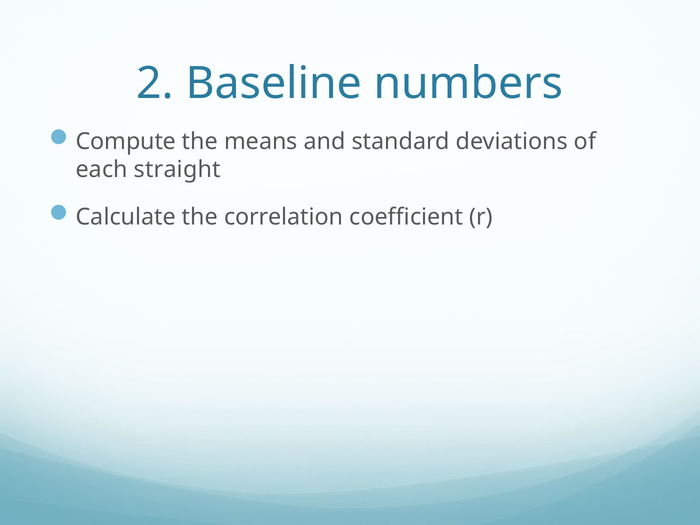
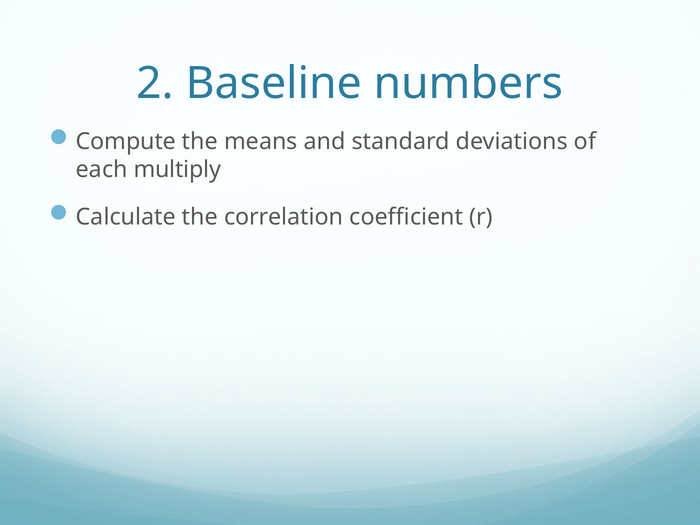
straight: straight -> multiply (177, 170)
